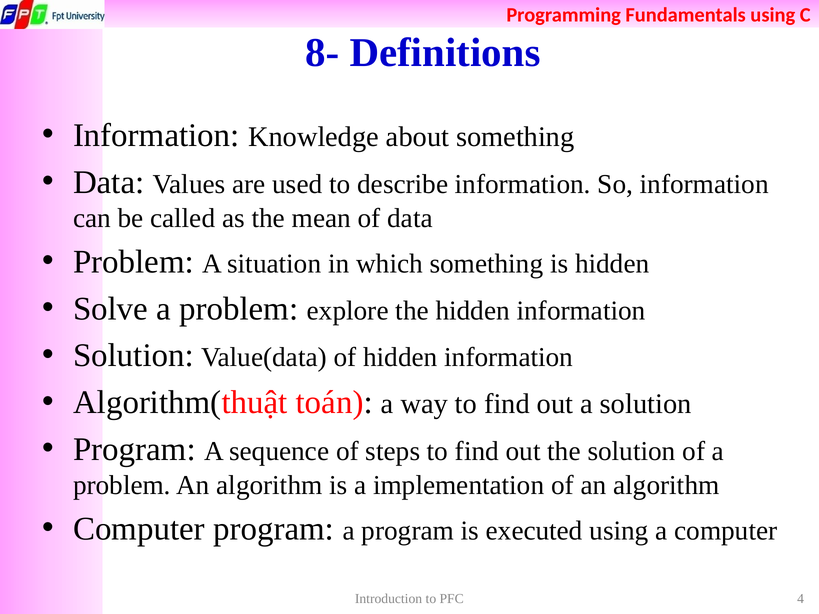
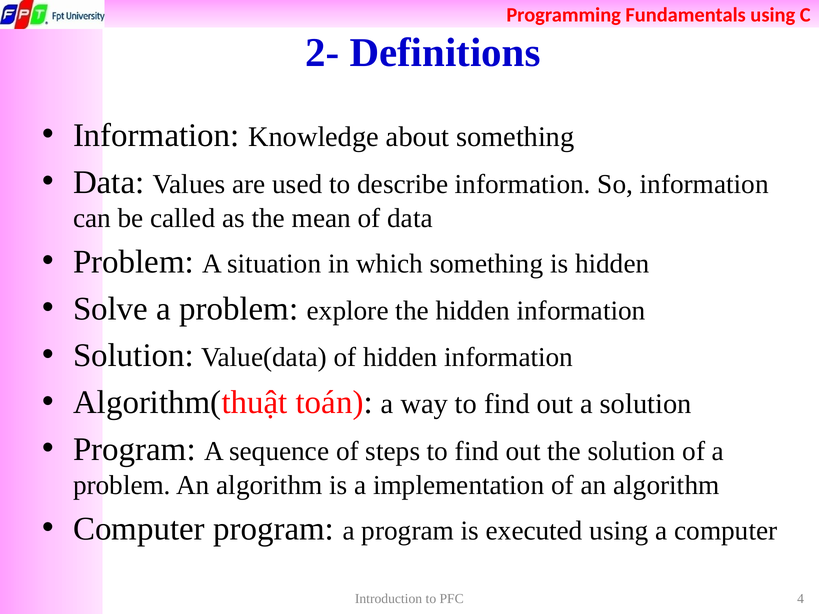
8-: 8- -> 2- (322, 53)
